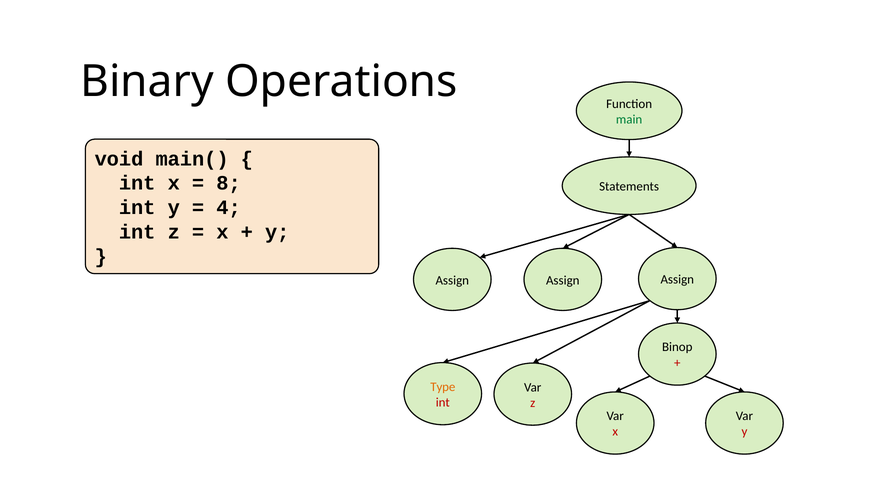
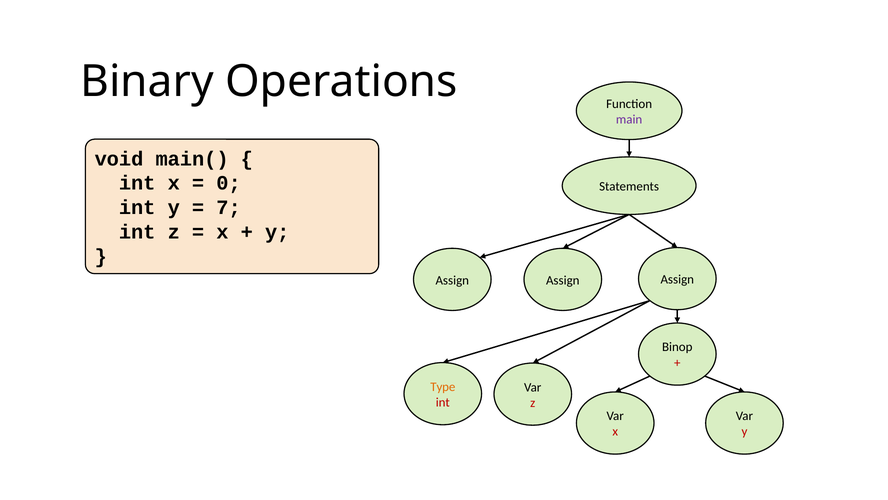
main colour: green -> purple (629, 119)
8: 8 -> 0 (229, 183)
4: 4 -> 7 (229, 207)
